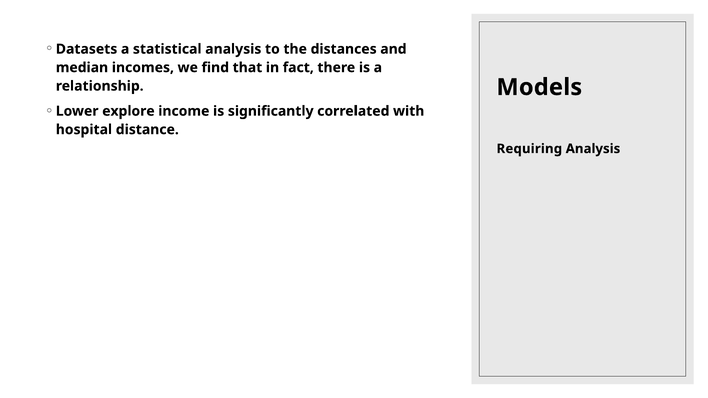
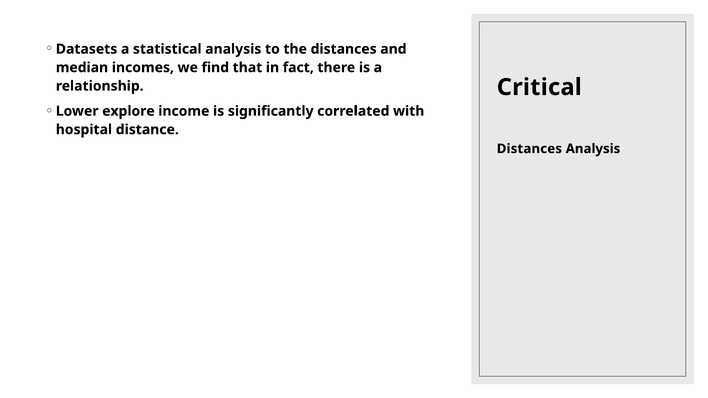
Models: Models -> Critical (539, 87)
Requiring: Requiring -> Distances (529, 149)
